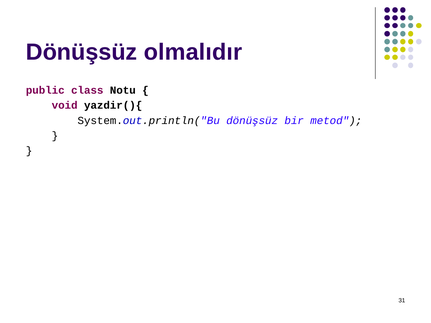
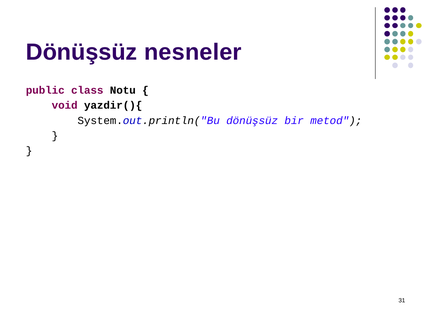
olmalıdır: olmalıdır -> nesneler (193, 52)
